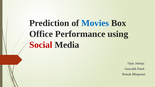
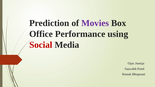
Movies colour: blue -> purple (95, 23)
